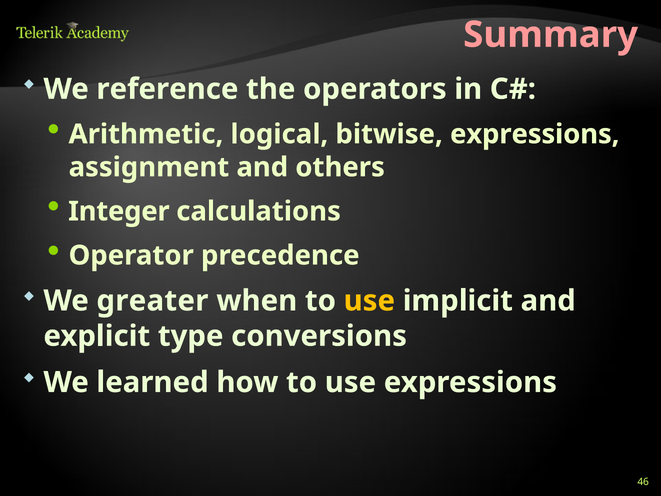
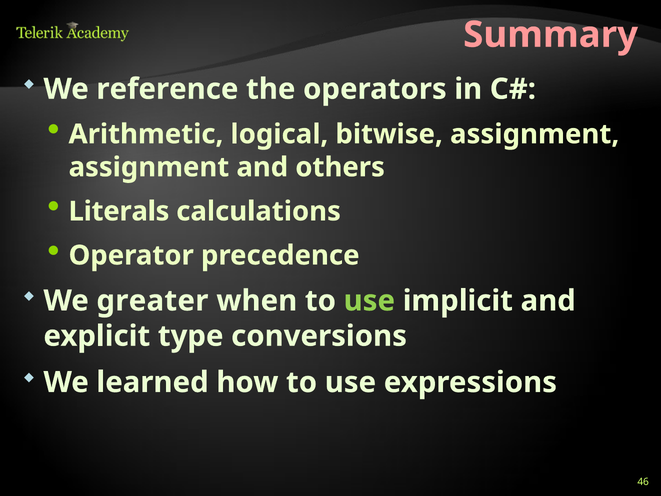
bitwise expressions: expressions -> assignment (535, 134)
Integer: Integer -> Literals (119, 211)
use colour: yellow -> light green (369, 301)
